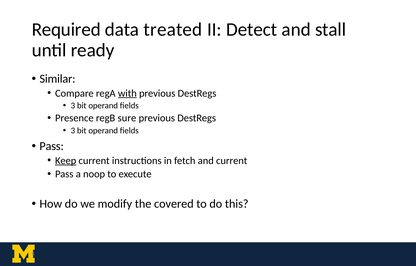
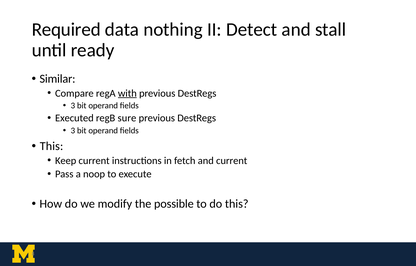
treated: treated -> nothing (173, 29)
Presence: Presence -> Executed (74, 118)
Pass: Pass -> This (51, 146)
Keep underline: present -> none (66, 161)
covered: covered -> possible (174, 204)
